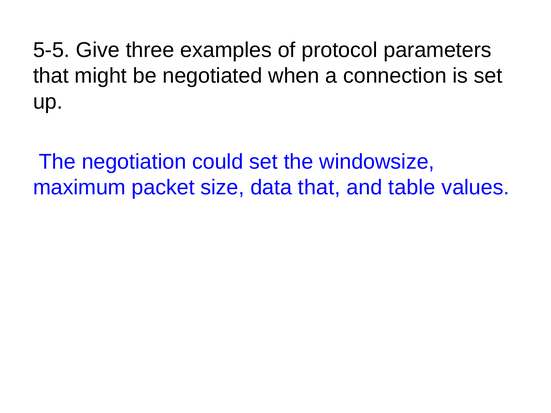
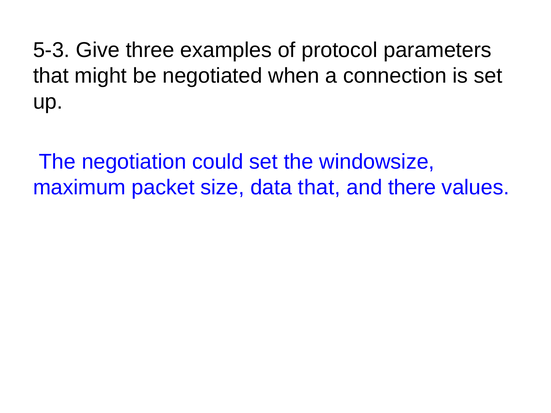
5-5: 5-5 -> 5-3 (51, 50)
table: table -> there (412, 187)
